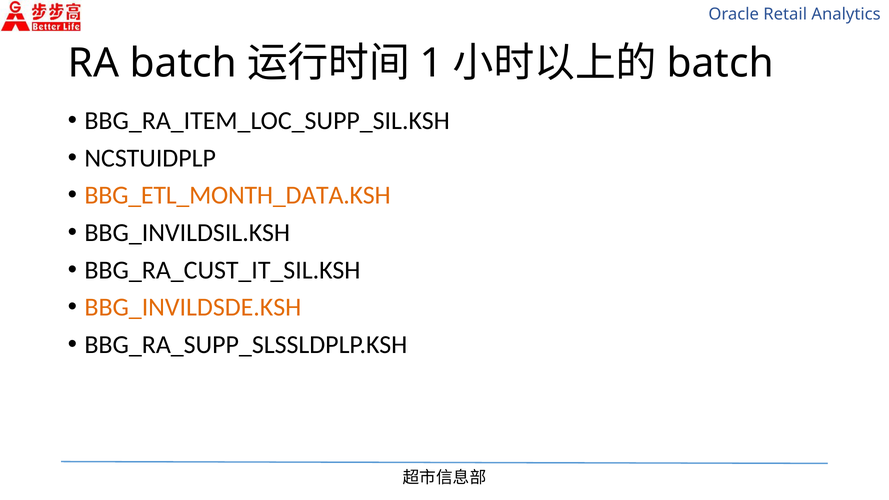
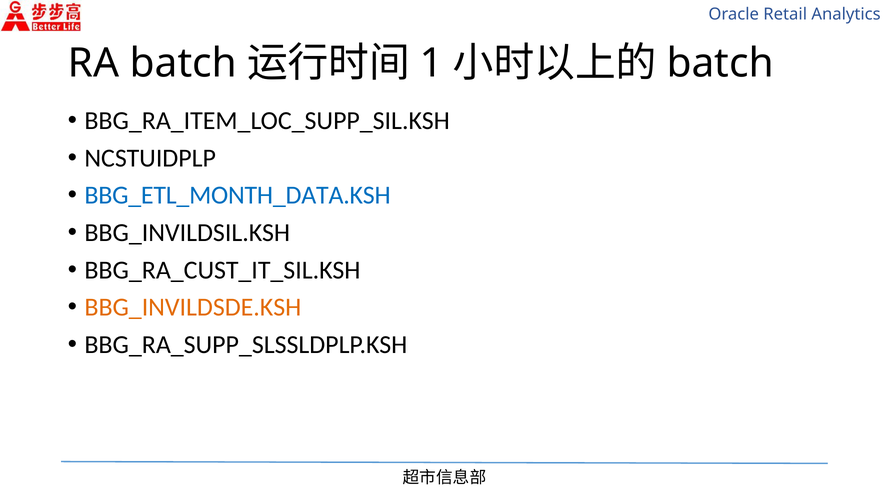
BBG_ETL_MONTH_DATA.KSH colour: orange -> blue (238, 195)
